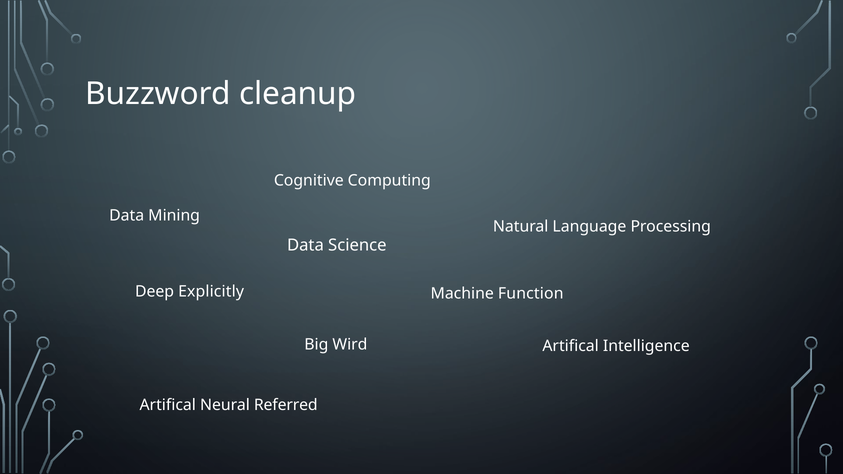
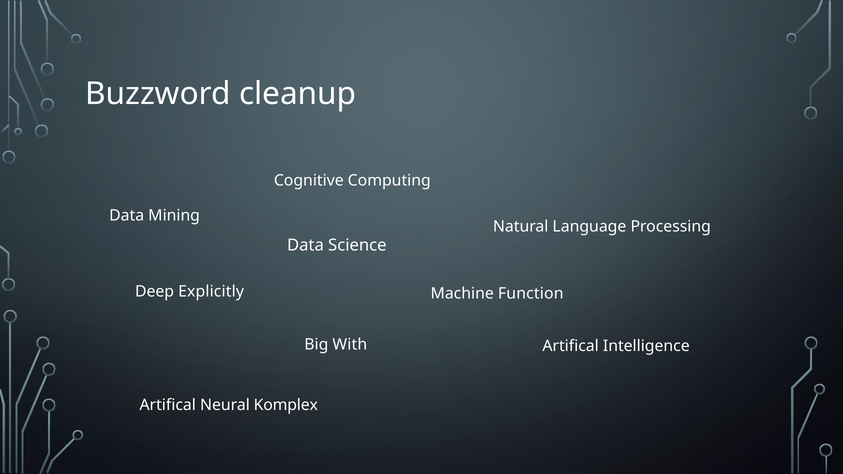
Wird: Wird -> With (350, 345)
Referred: Referred -> Komplex (286, 405)
